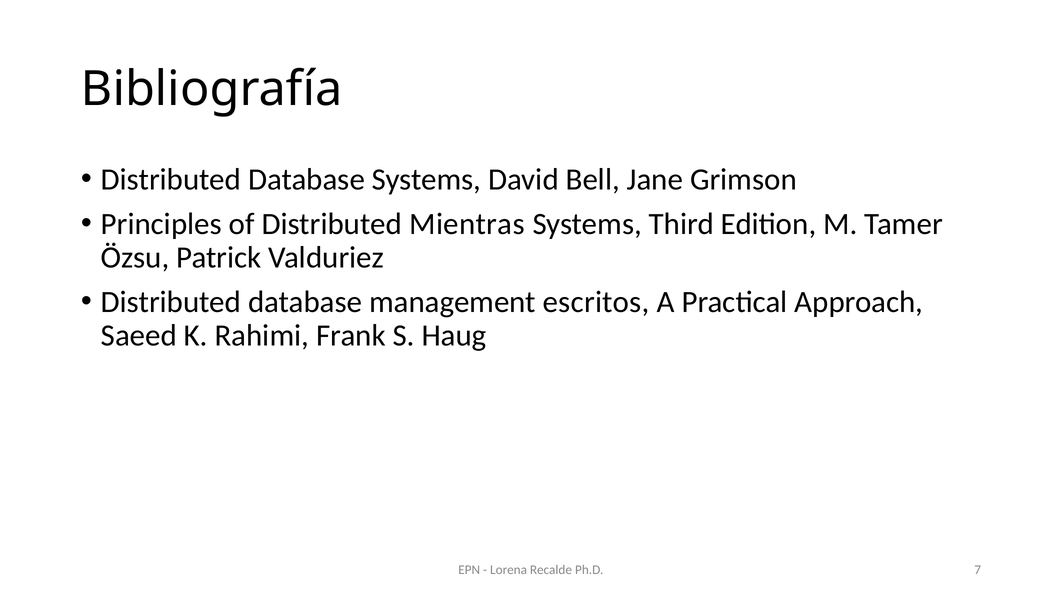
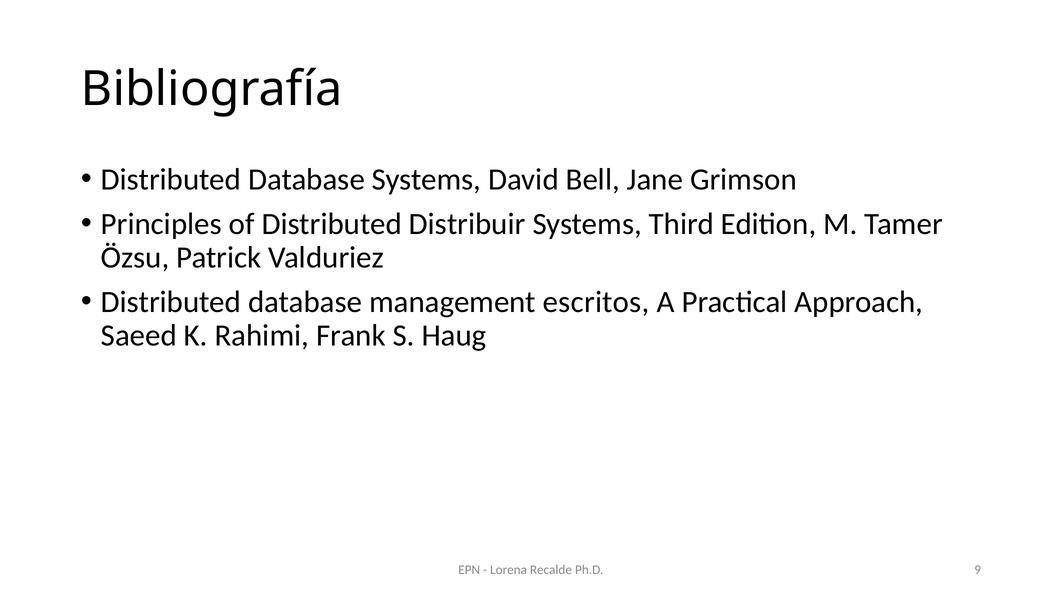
Mientras: Mientras -> Distribuir (467, 224)
7: 7 -> 9 (978, 570)
